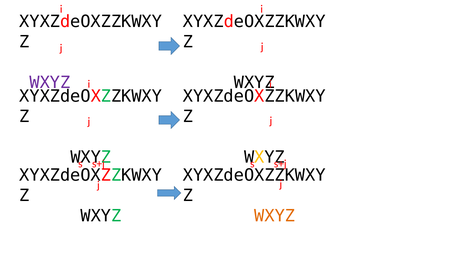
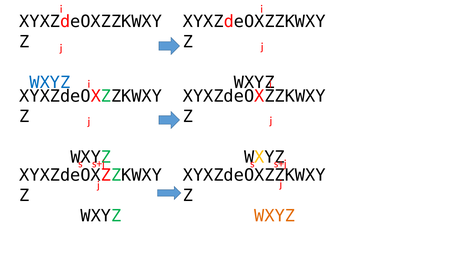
WXYZ colour: purple -> blue (50, 83)
